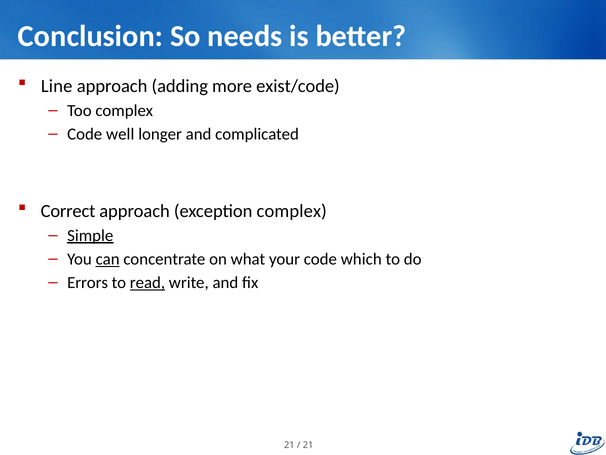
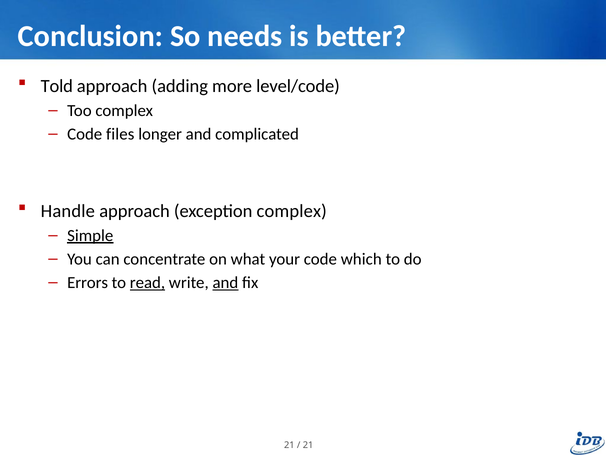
Line: Line -> Told (57, 86)
exist/code: exist/code -> level/code (298, 86)
well: well -> files (120, 134)
Correct: Correct -> Handle (68, 211)
can underline: present -> none (108, 259)
and underline: none -> present (225, 282)
